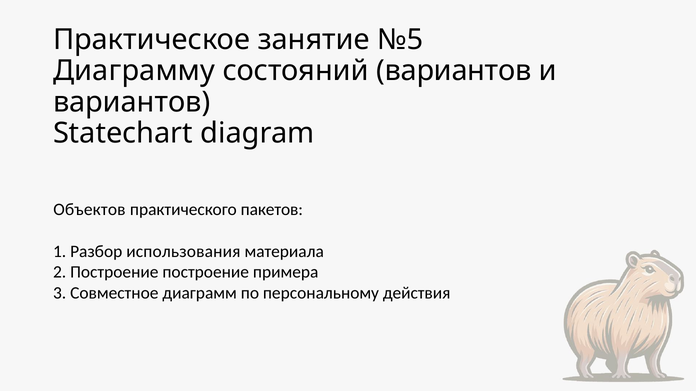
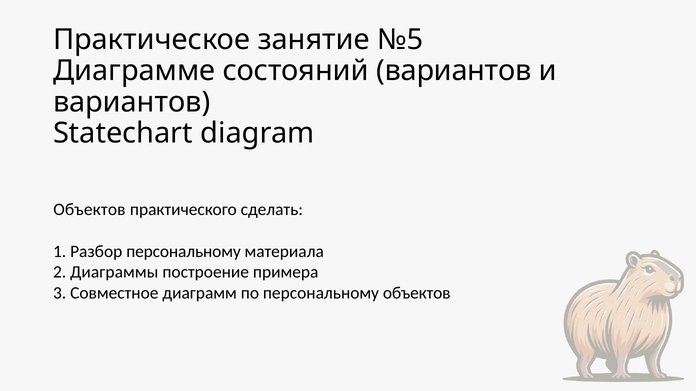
Диаграмму: Диаграмму -> Диаграмме (134, 71)
пакетов: пакетов -> сделать (272, 210)
Разбор использования: использования -> персональному (184, 252)
2 Построение: Построение -> Диаграммы (114, 273)
персональному действия: действия -> объектов (417, 293)
